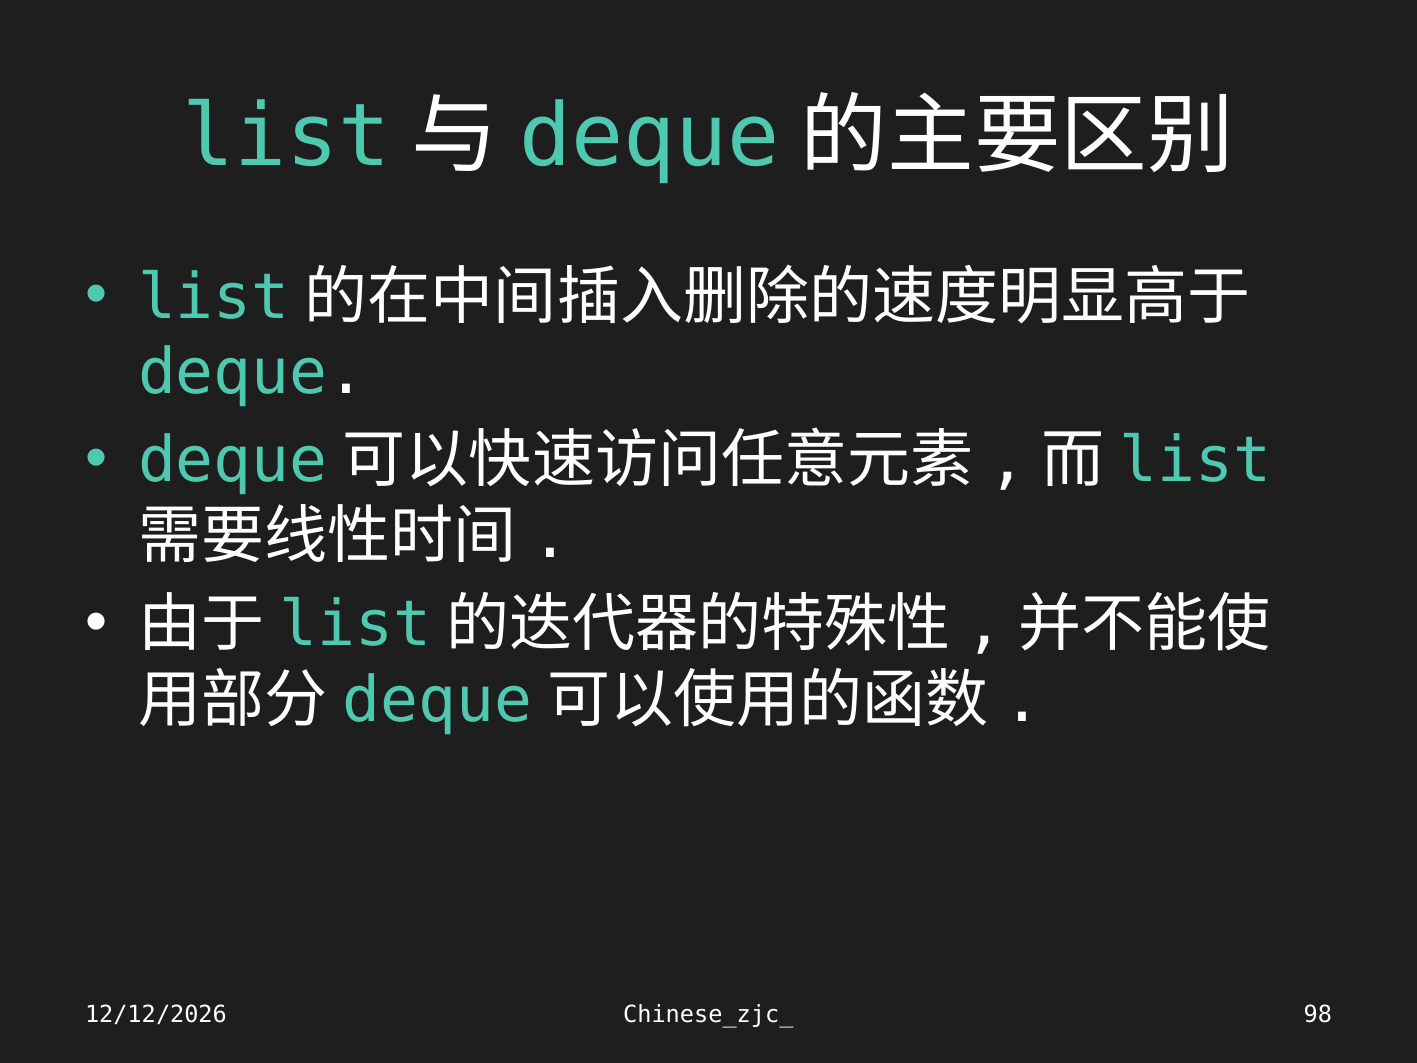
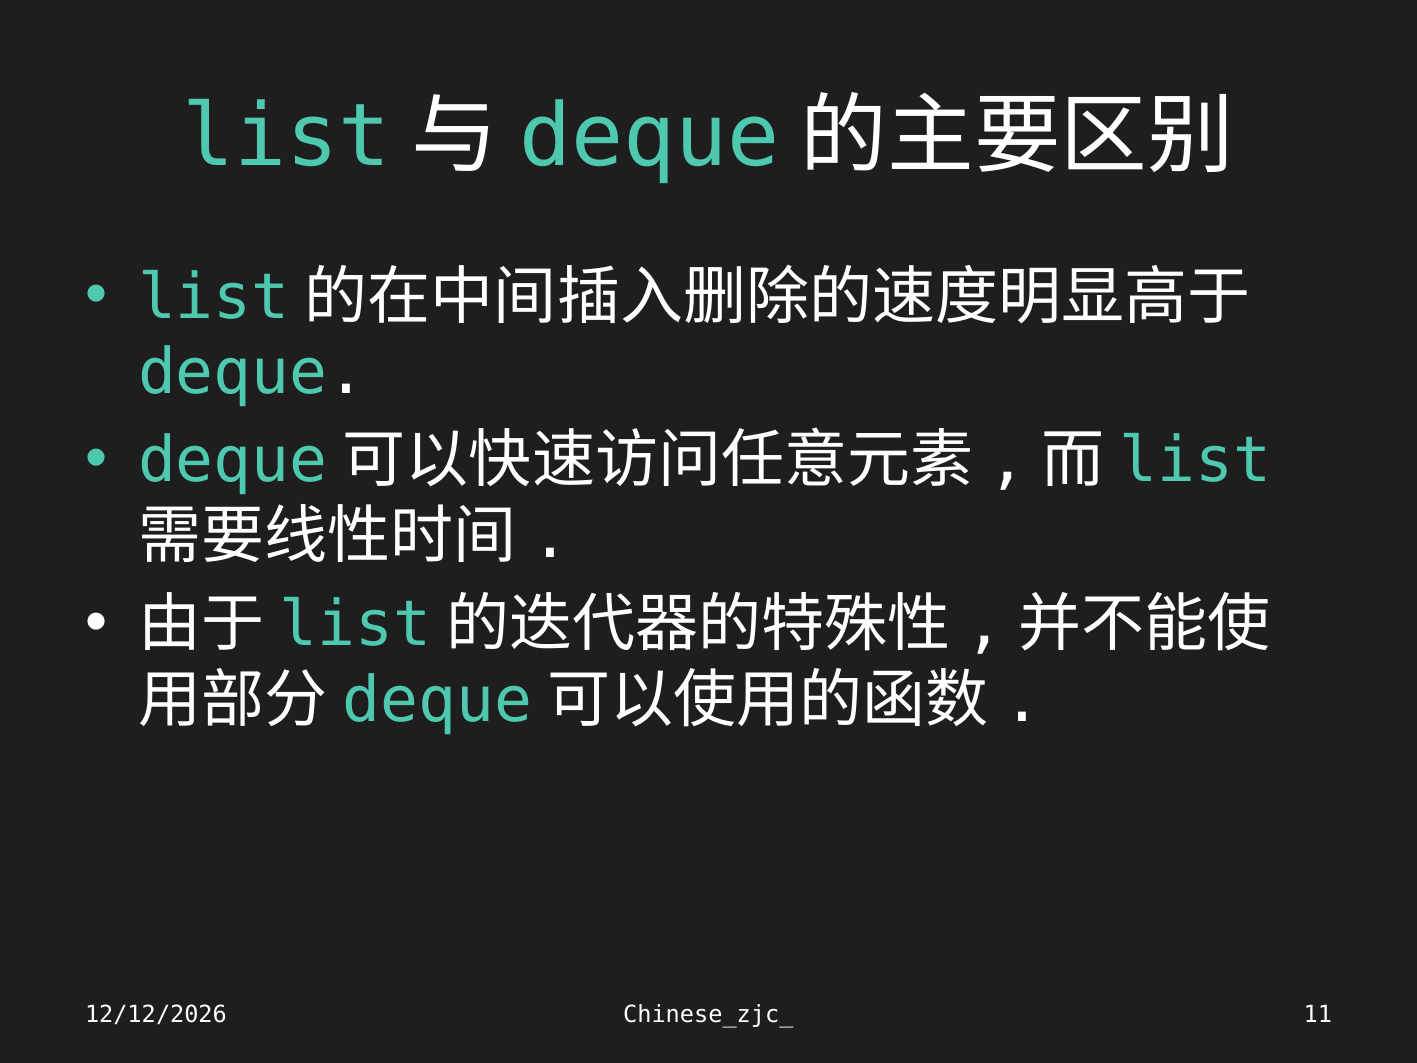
98: 98 -> 11 (1318, 1015)
